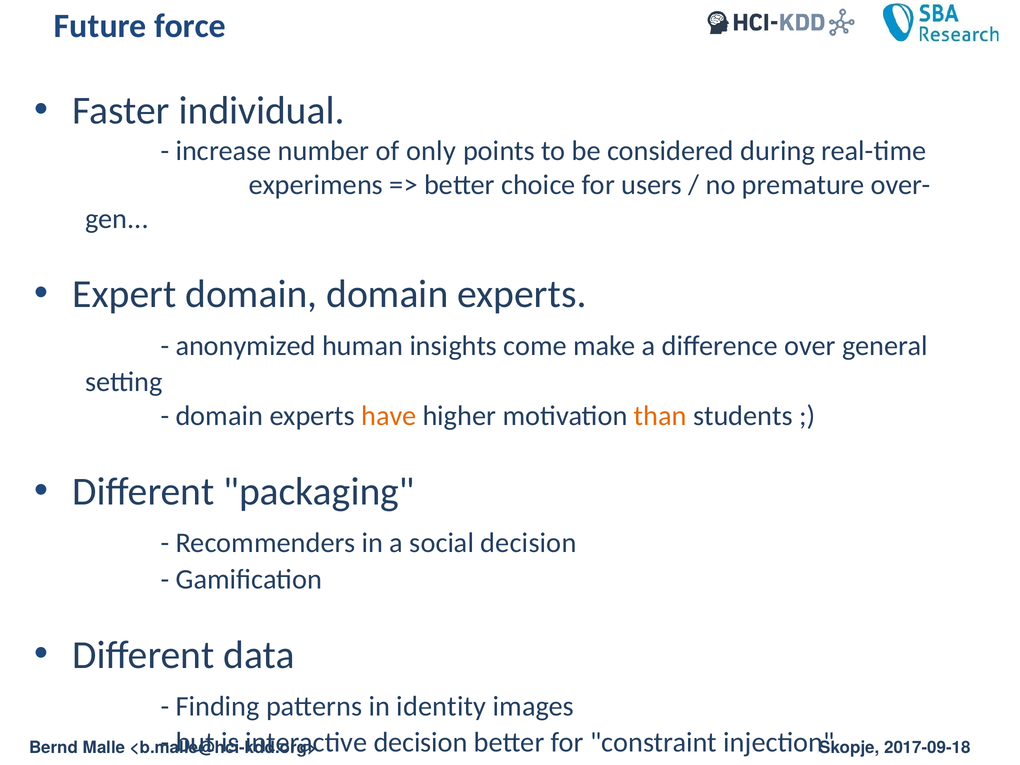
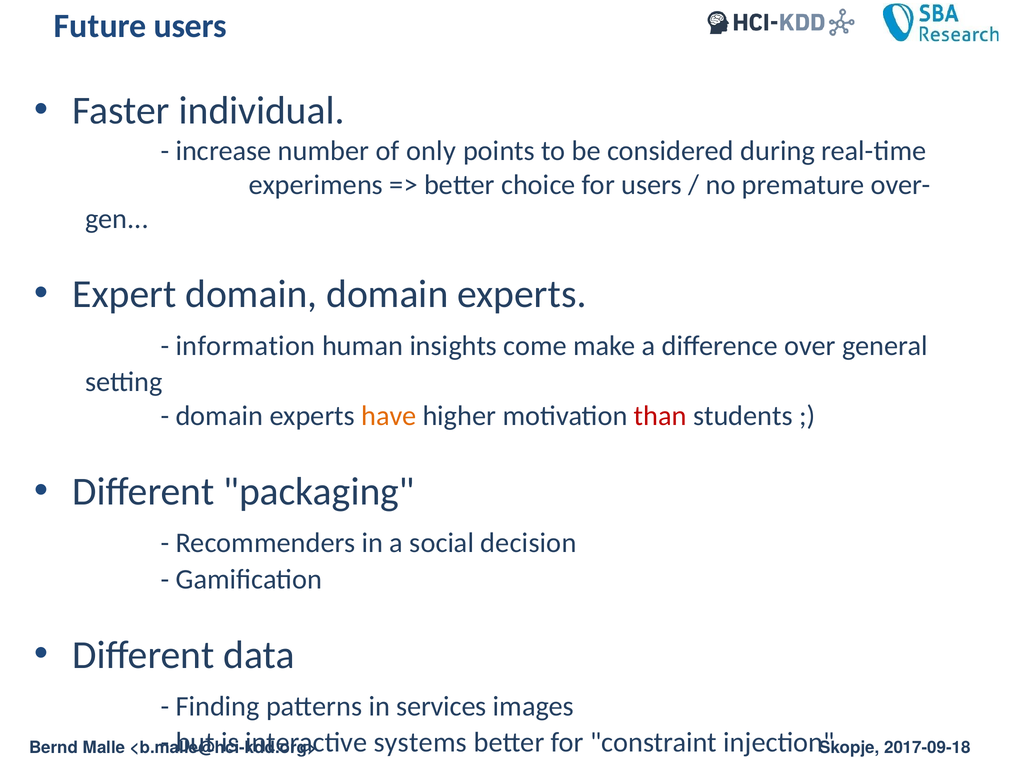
Future force: force -> users (190, 26)
anonymized: anonymized -> information (245, 346)
than colour: orange -> red (660, 416)
identity: identity -> services (441, 706)
decision: decision -> systems (420, 743)
